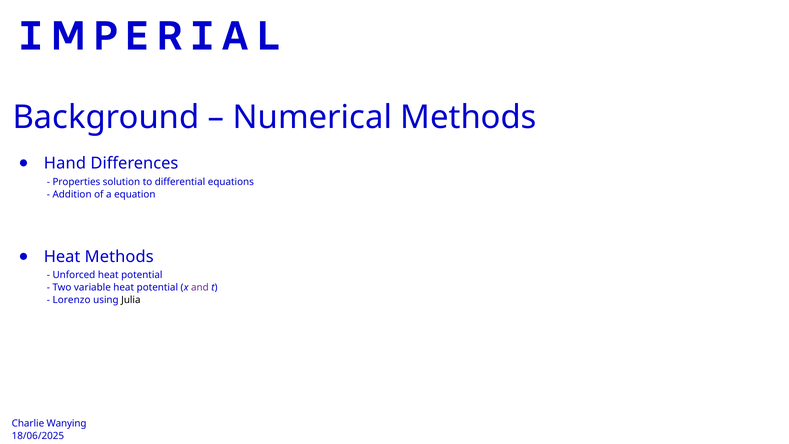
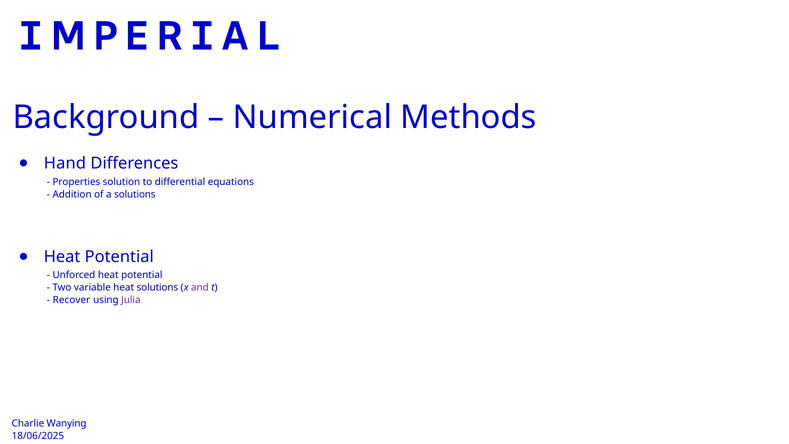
a equation: equation -> solutions (135, 194)
Methods: Methods -> Potential (119, 257)
variable heat potential: potential -> solutions (157, 287)
Lorenzo: Lorenzo -> Recover (72, 300)
Julia colour: black -> purple (131, 300)
